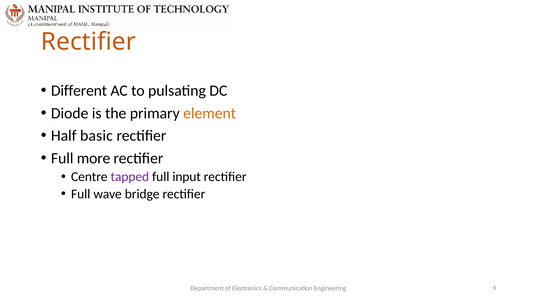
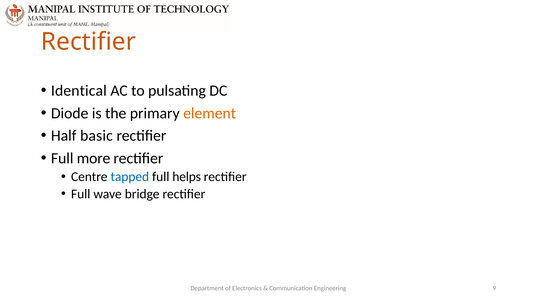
Different: Different -> Identical (79, 91)
tapped colour: purple -> blue (130, 177)
input: input -> helps (187, 177)
